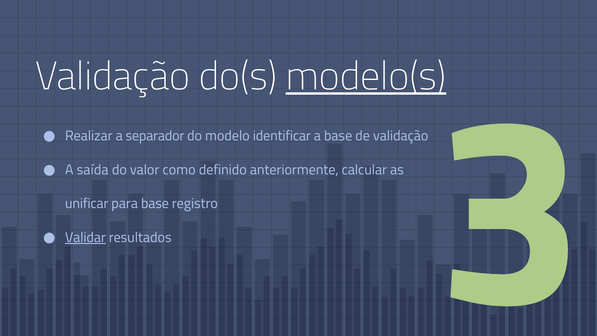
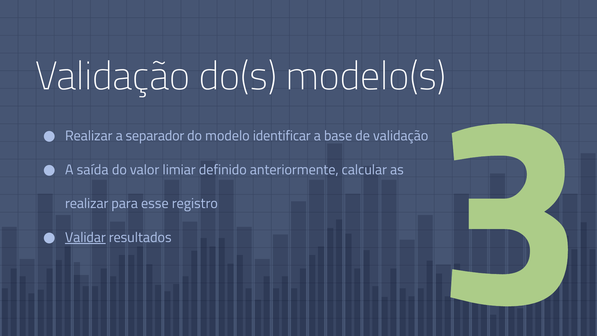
modelo(s underline: present -> none (366, 76)
como: como -> limiar (179, 170)
unificar: unificar -> realizar (87, 204)
para base: base -> esse (155, 204)
